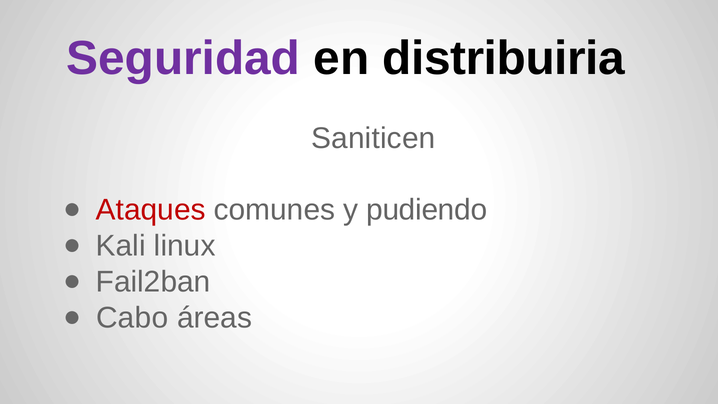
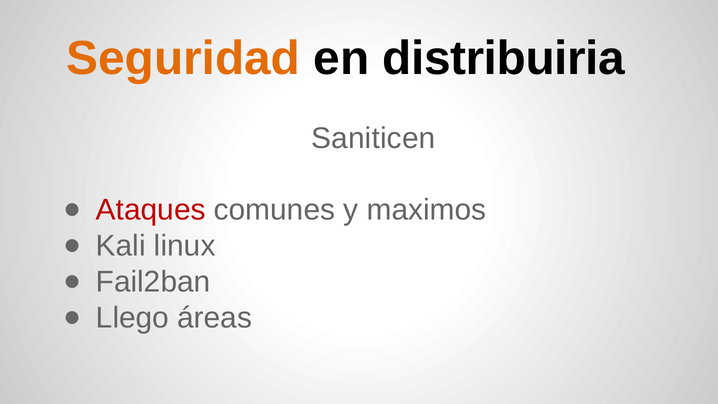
Seguridad colour: purple -> orange (183, 58)
pudiendo: pudiendo -> maximos (427, 210)
Cabo: Cabo -> Llego (132, 318)
